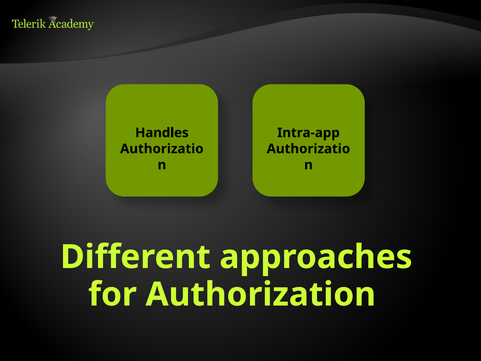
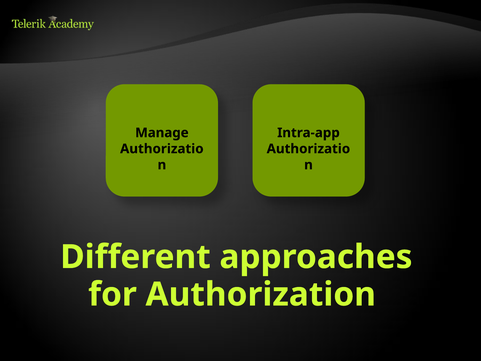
Handles: Handles -> Manage (162, 133)
